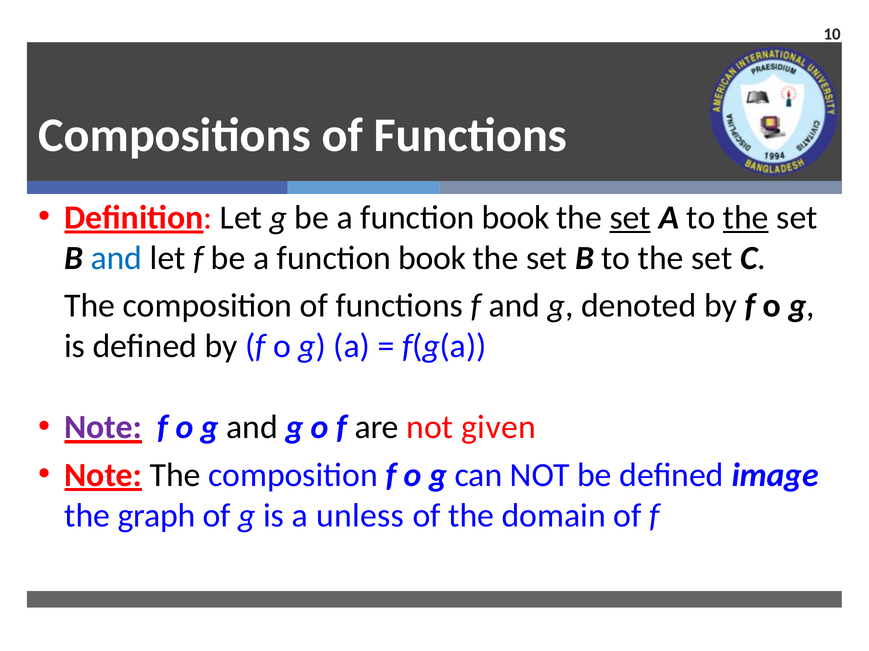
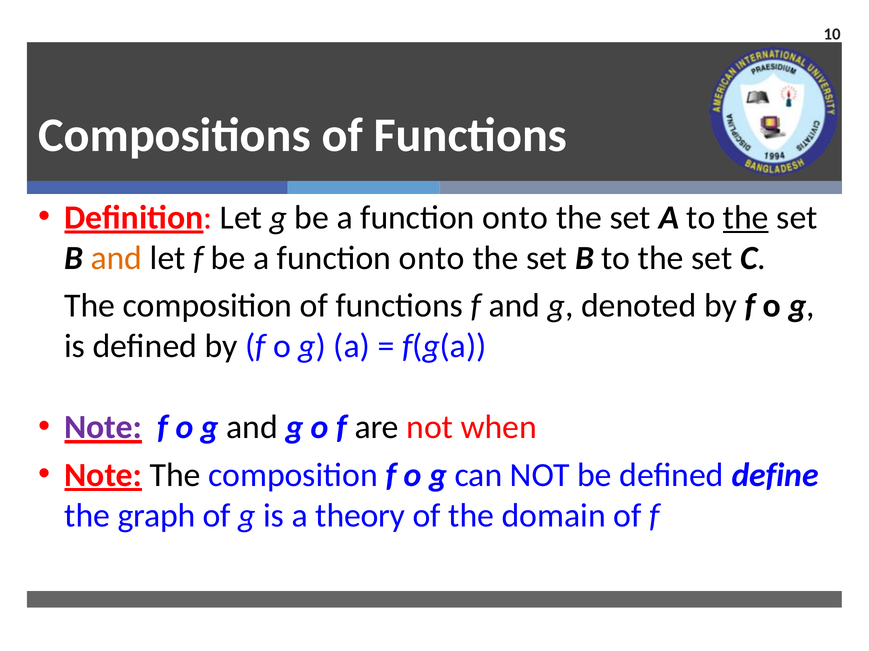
book: book -> onto (515, 218)
set underline: present -> none (630, 218)
and colour: blue -> orange (116, 258)
book: book -> onto (432, 258)
given: given -> when (499, 428)
image: image -> define (775, 476)
unless: unless -> theory (360, 516)
